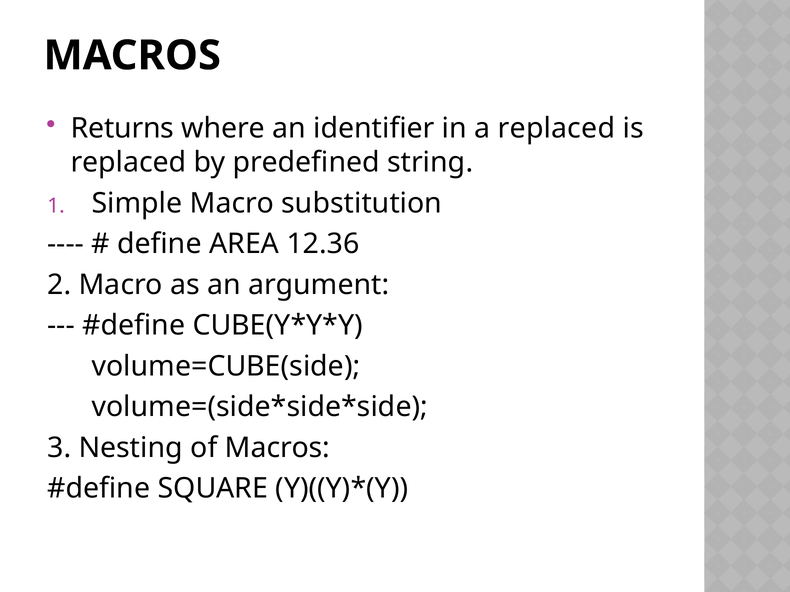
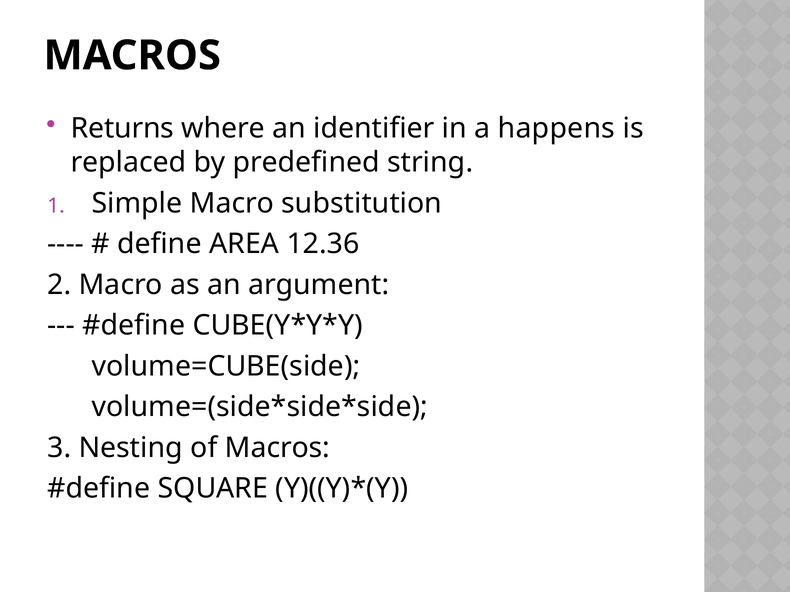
a replaced: replaced -> happens (556, 128)
